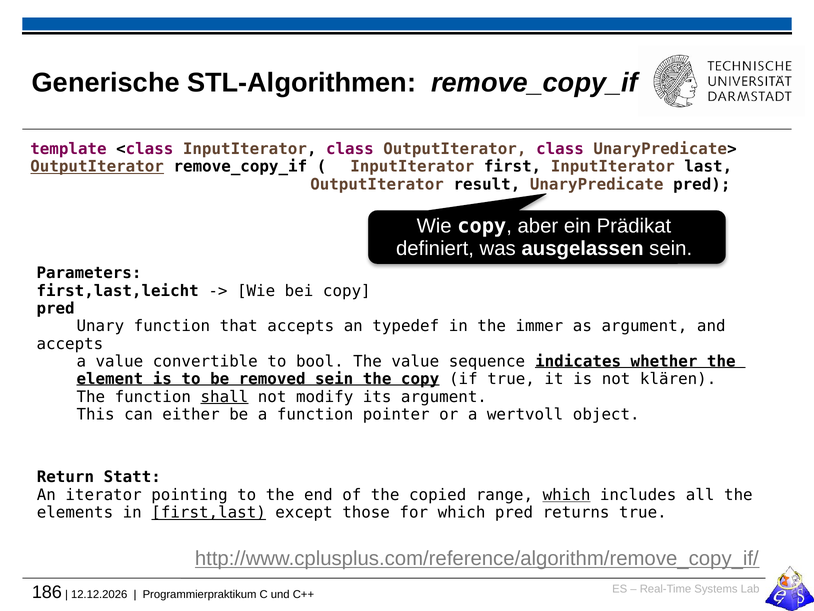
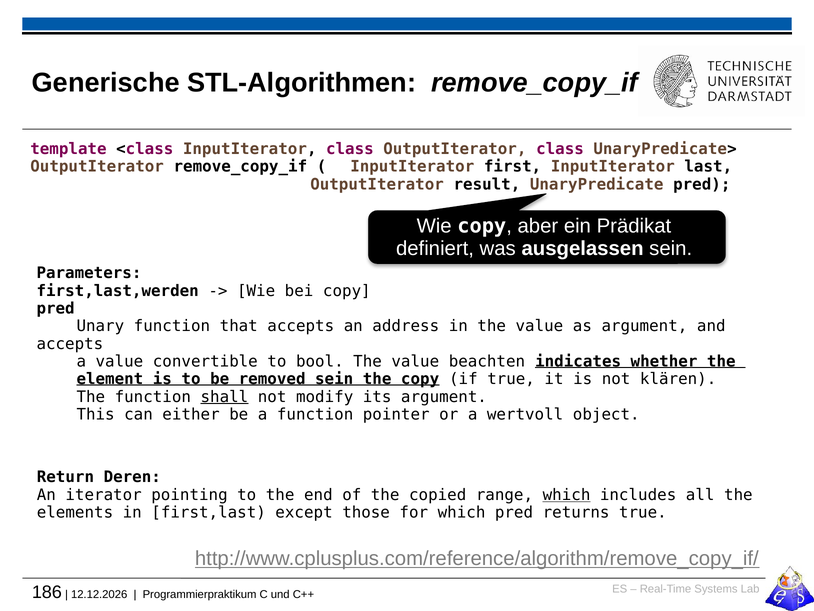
OutputIterator underline: present -> none (97, 167)
first,last,leicht: first,last,leicht -> first,last,werden (118, 291)
typedef: typedef -> address (406, 326)
in the immer: immer -> value (539, 326)
sequence: sequence -> beachten (487, 361)
Statt: Statt -> Deren (132, 477)
first,last underline: present -> none (209, 512)
